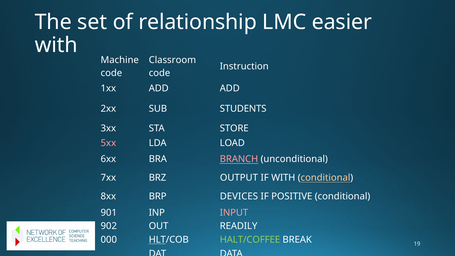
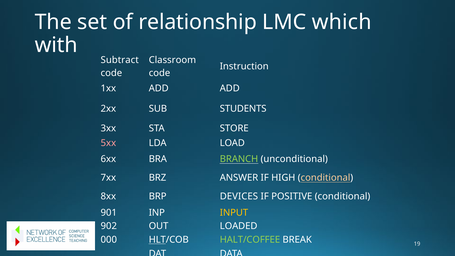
easier: easier -> which (342, 22)
Machine: Machine -> Subtract (120, 60)
BRANCH colour: pink -> light green (239, 159)
OUTPUT: OUTPUT -> ANSWER (239, 178)
IF WITH: WITH -> HIGH (283, 178)
INPUT colour: pink -> yellow (234, 213)
READILY: READILY -> LOADED (239, 226)
